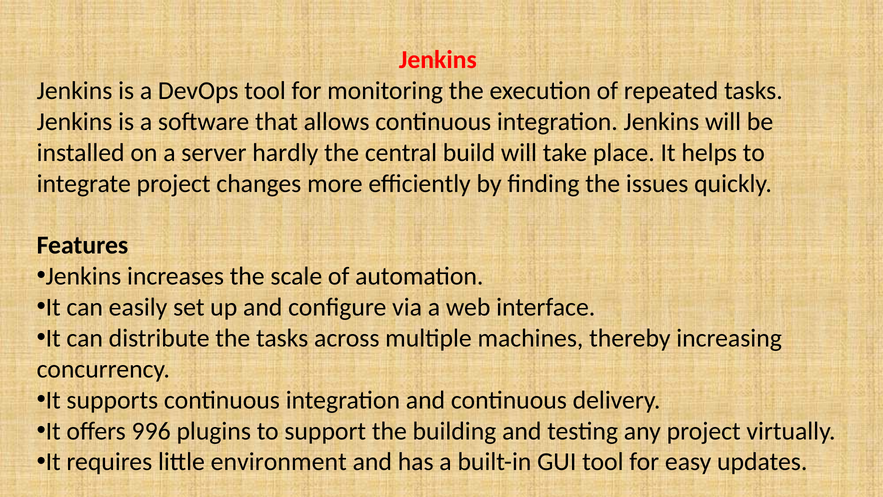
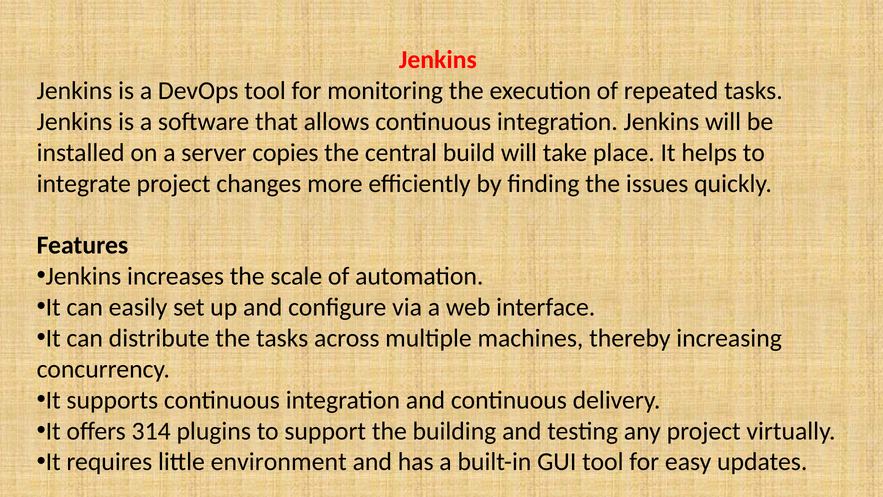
hardly: hardly -> copies (285, 152)
996: 996 -> 314 (151, 431)
